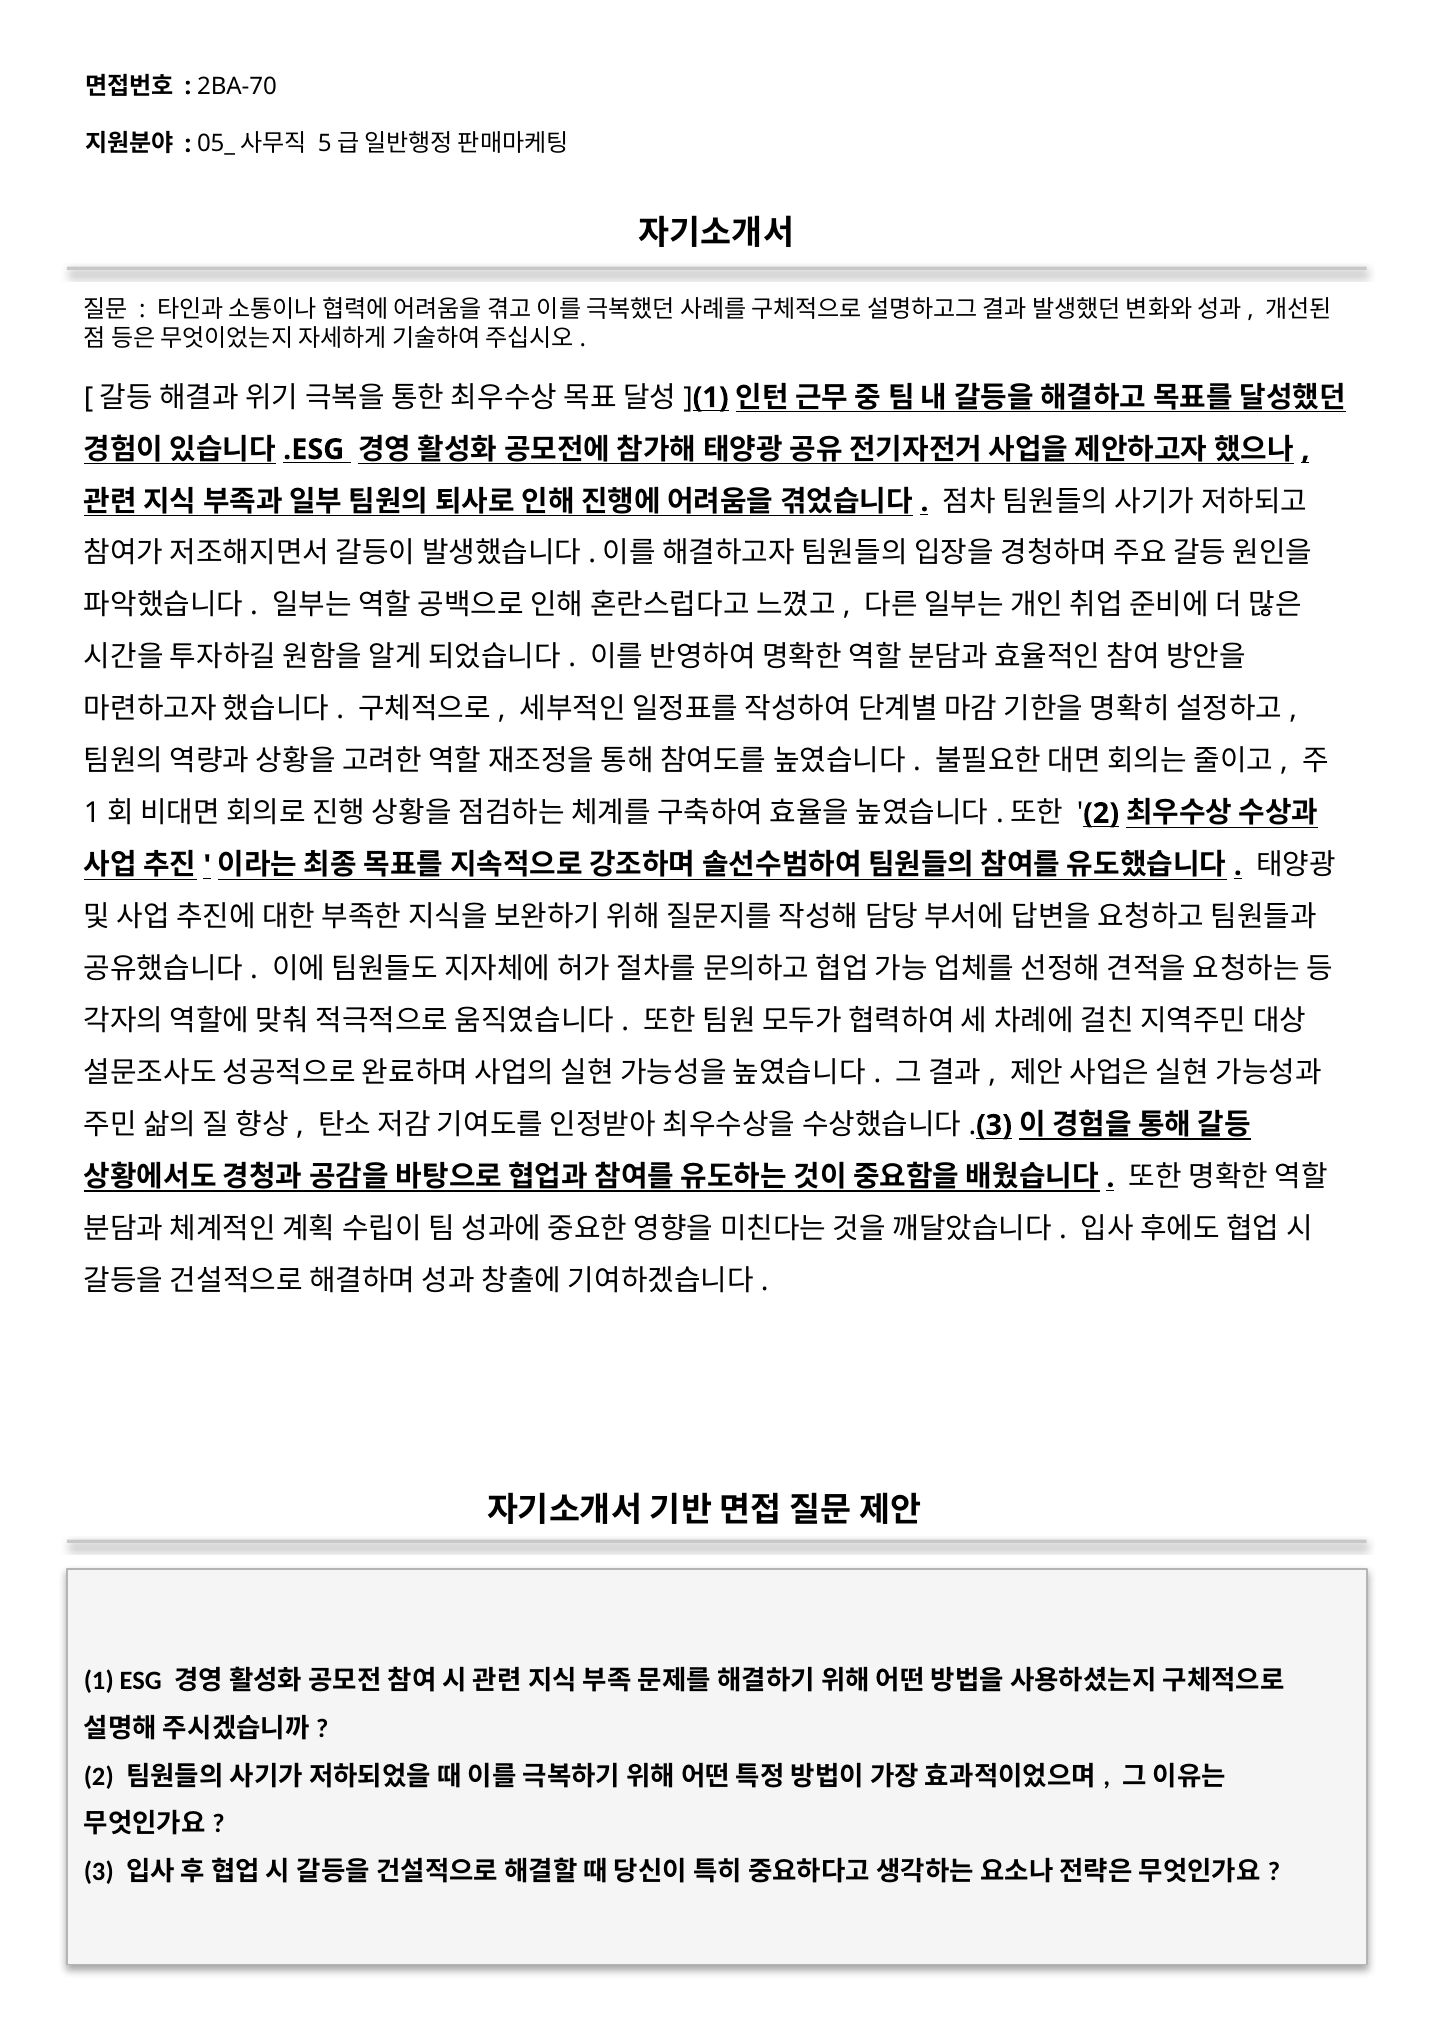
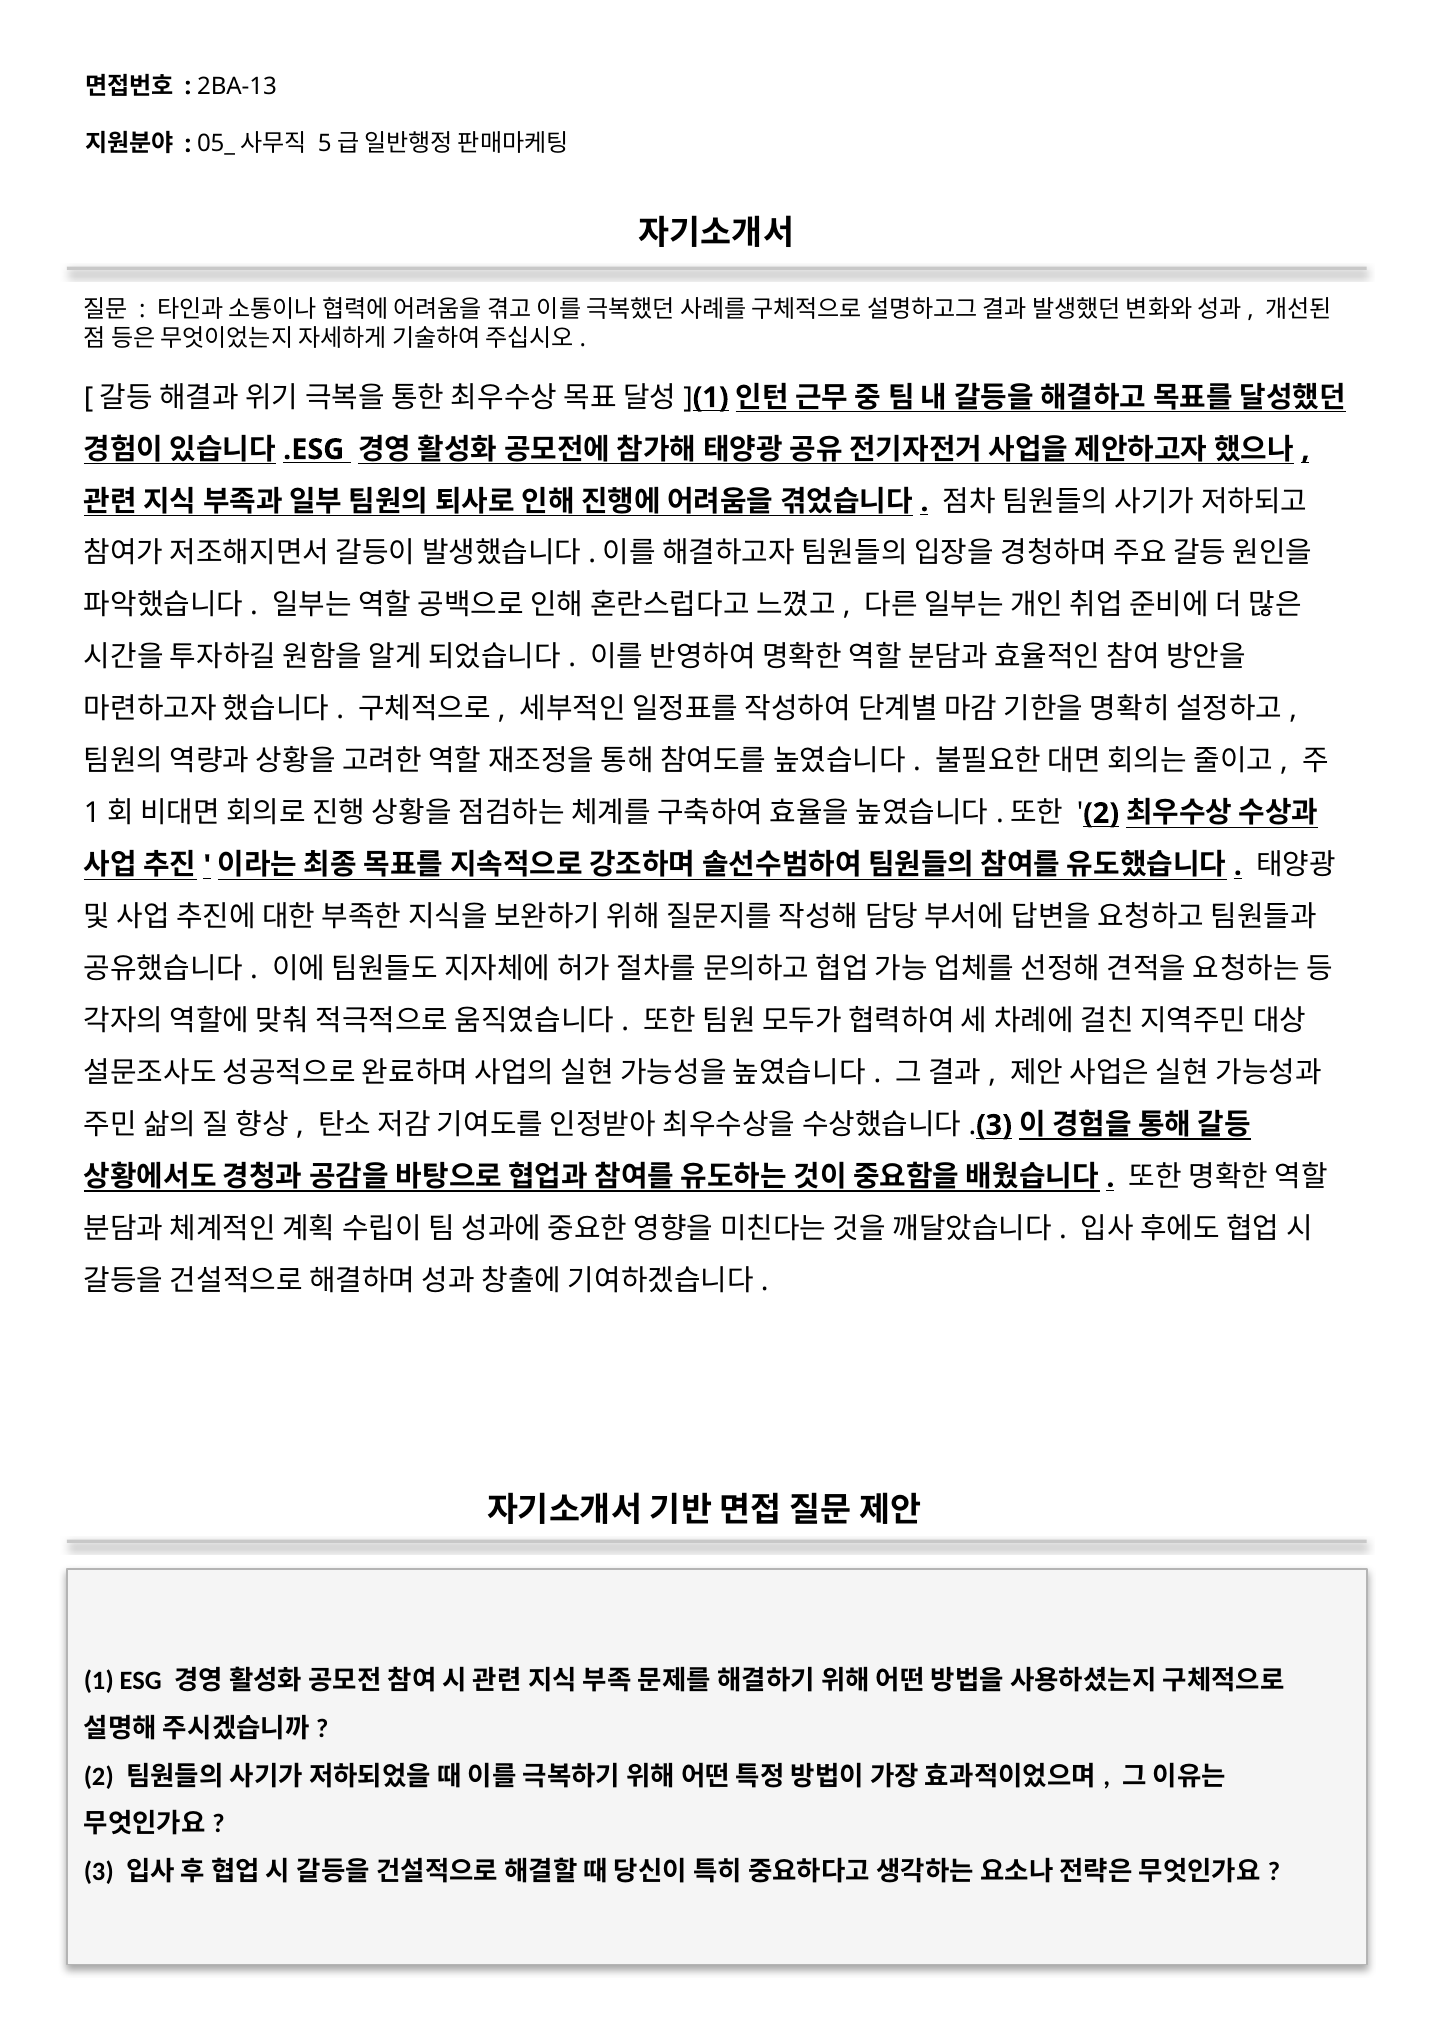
2BA-70: 2BA-70 -> 2BA-13 (237, 86)
